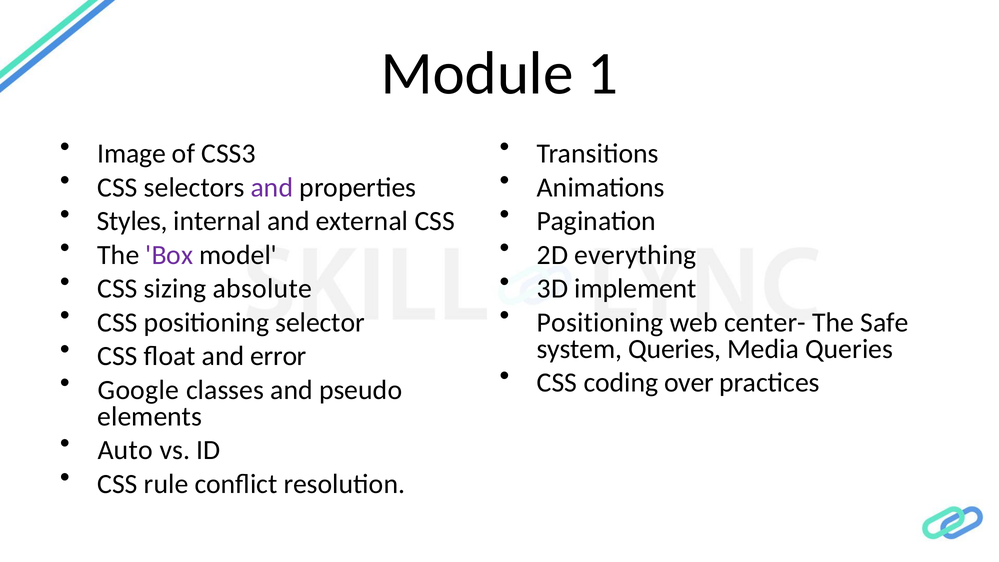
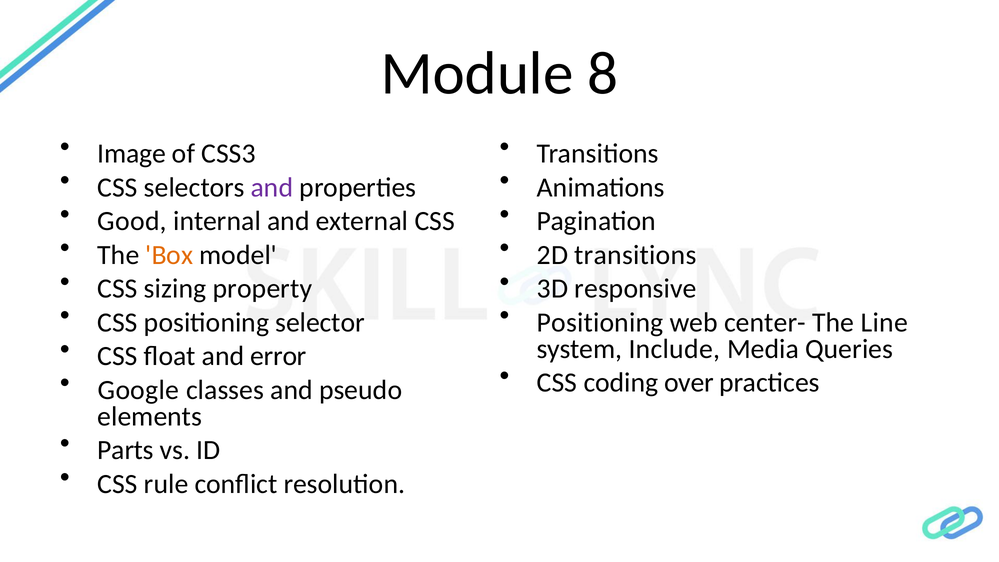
1: 1 -> 8 (603, 74)
Styles: Styles -> Good (132, 221)
Box colour: purple -> orange (169, 255)
2D everything: everything -> transitions (635, 255)
absolute: absolute -> property (262, 289)
implement: implement -> responsive (635, 289)
Safe: Safe -> Line (884, 322)
system Queries: Queries -> Include (674, 349)
Auto: Auto -> Parts (126, 450)
